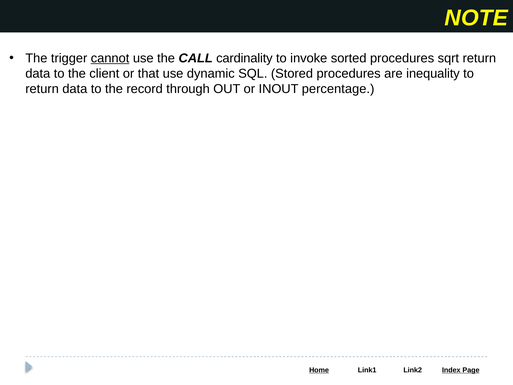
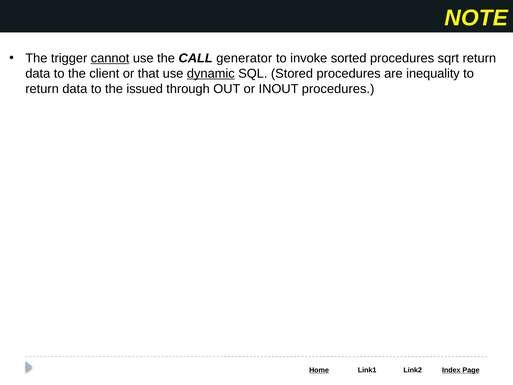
cardinality: cardinality -> generator (244, 58)
dynamic underline: none -> present (211, 74)
record: record -> issued (145, 89)
INOUT percentage: percentage -> procedures (338, 89)
